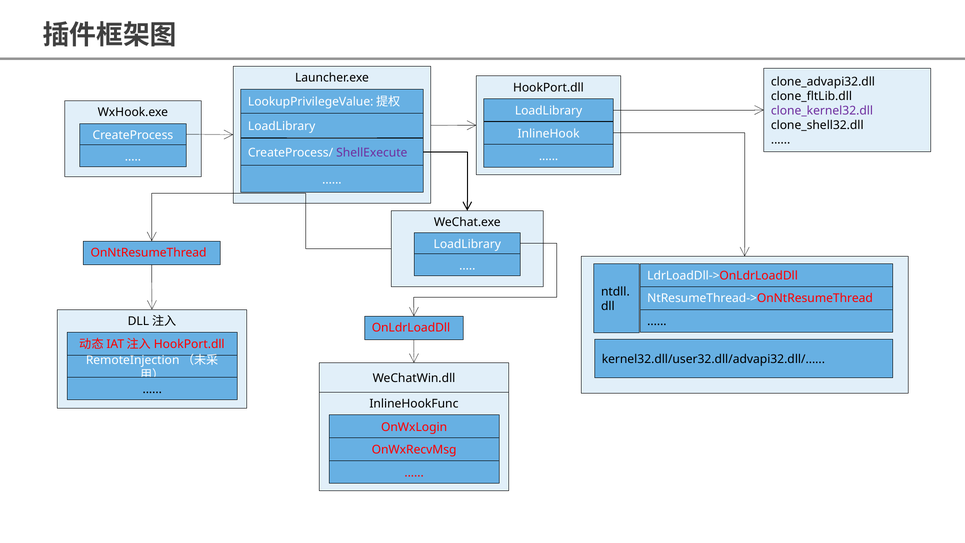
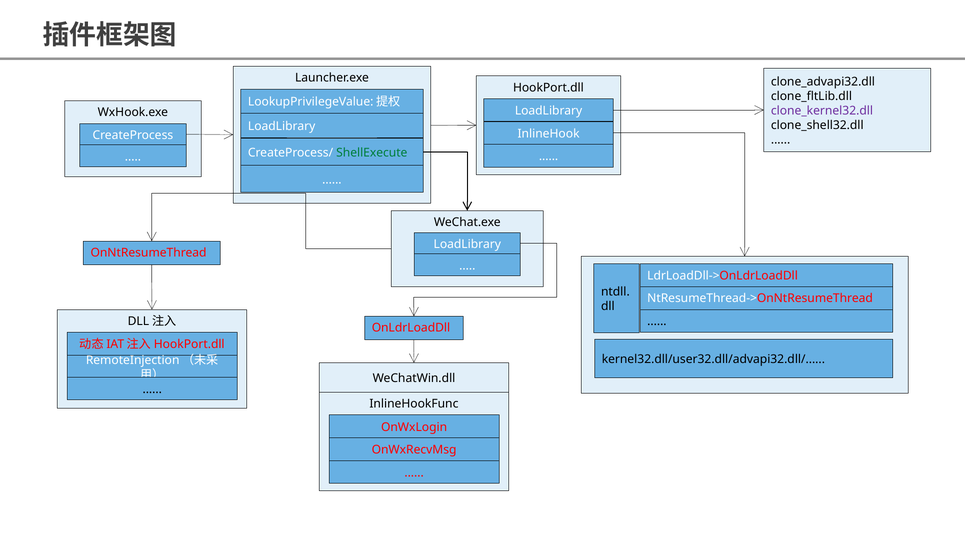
ShellExecute colour: purple -> green (372, 153)
